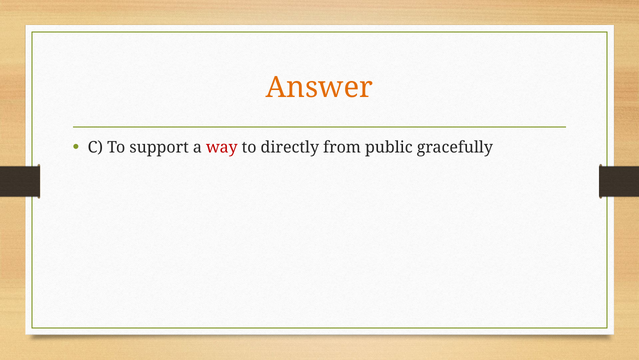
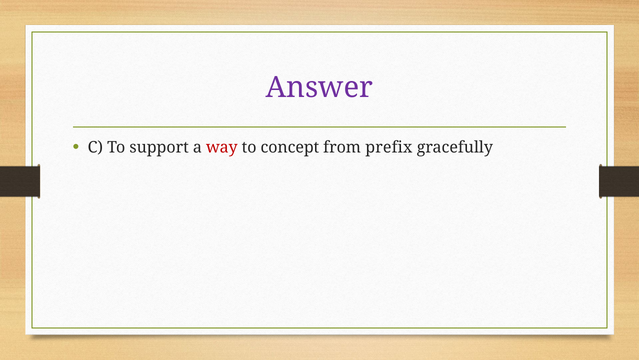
Answer colour: orange -> purple (319, 88)
directly: directly -> concept (290, 147)
public: public -> prefix (389, 147)
